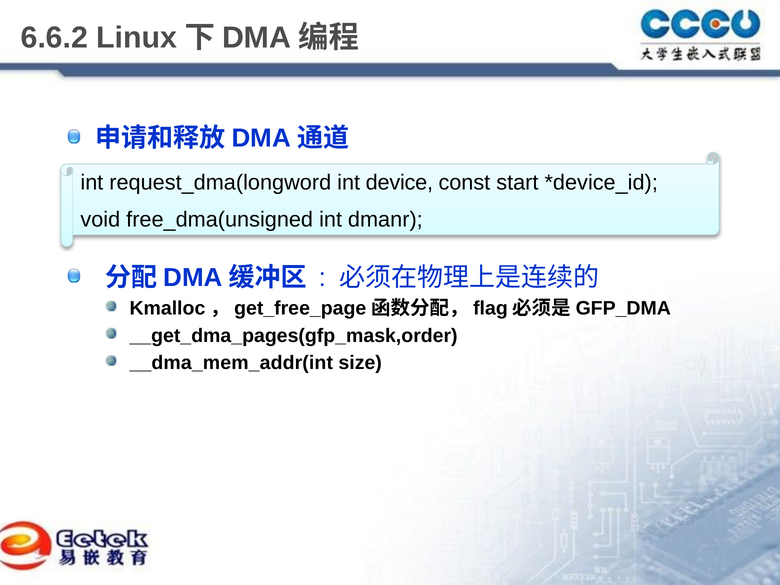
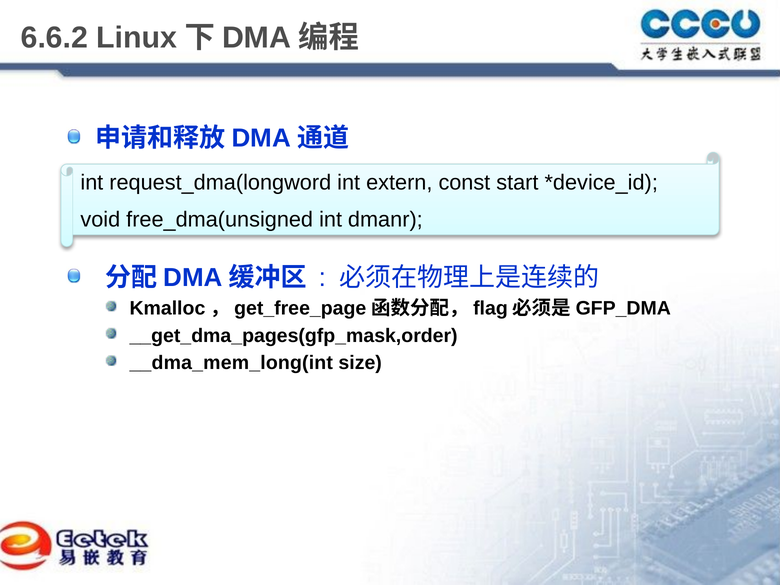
device: device -> extern (399, 183)
__dma_mem_addr(int: __dma_mem_addr(int -> __dma_mem_long(int (231, 363)
